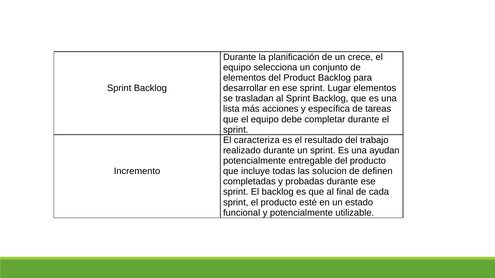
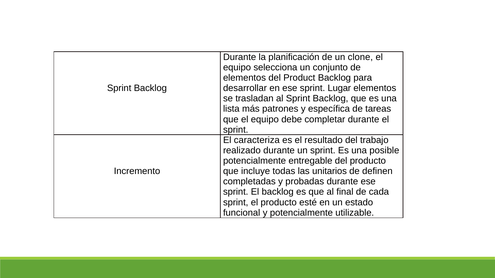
crece: crece -> clone (360, 57)
acciones: acciones -> patrones (280, 109)
ayudan: ayudan -> posible (384, 151)
solucion: solucion -> unitarios (330, 171)
